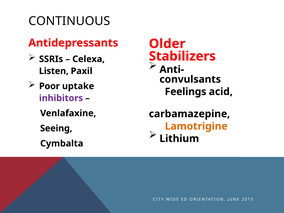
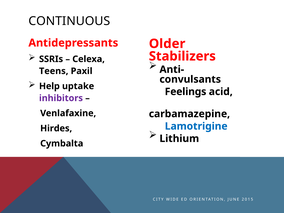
Listen: Listen -> Teens (54, 71)
Poor: Poor -> Help (49, 86)
Lamotrigine colour: orange -> blue (196, 126)
Seeing: Seeing -> Hirdes (56, 128)
